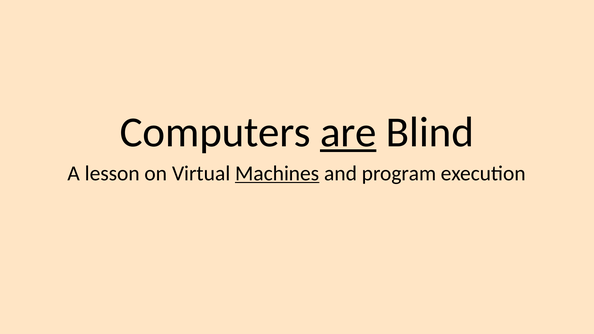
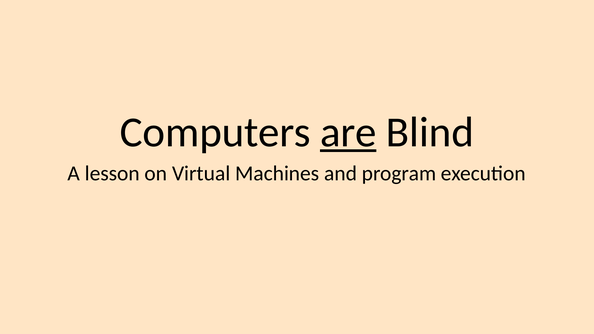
Machines underline: present -> none (277, 173)
